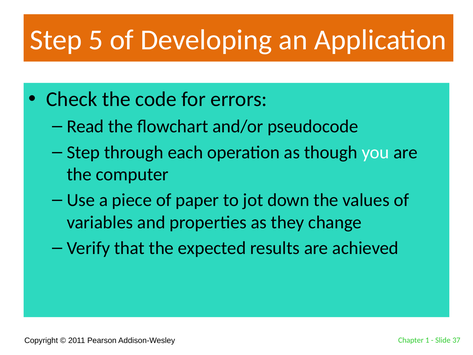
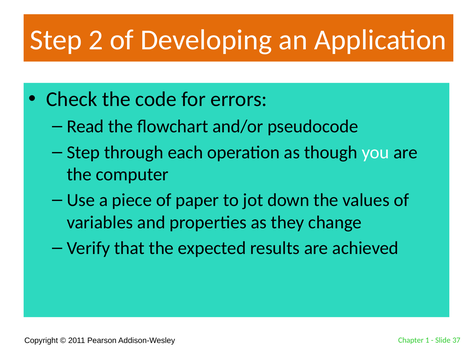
5: 5 -> 2 (96, 40)
